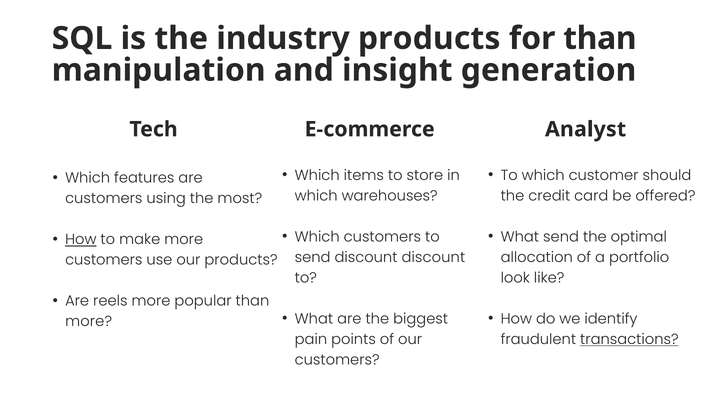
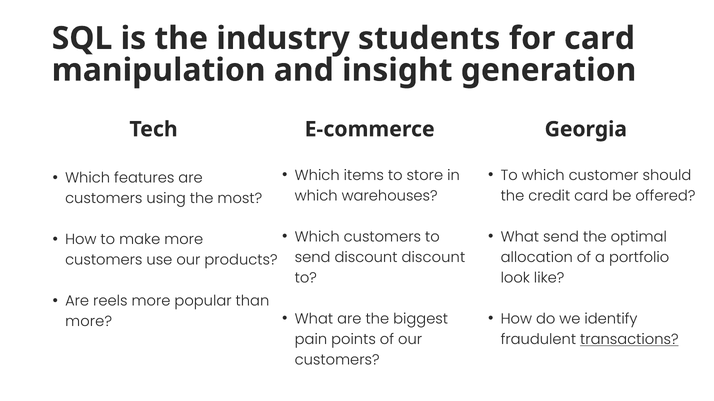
industry products: products -> students (429, 38)
for than: than -> card (600, 38)
Analyst: Analyst -> Georgia (586, 129)
How underline: present -> none (81, 240)
